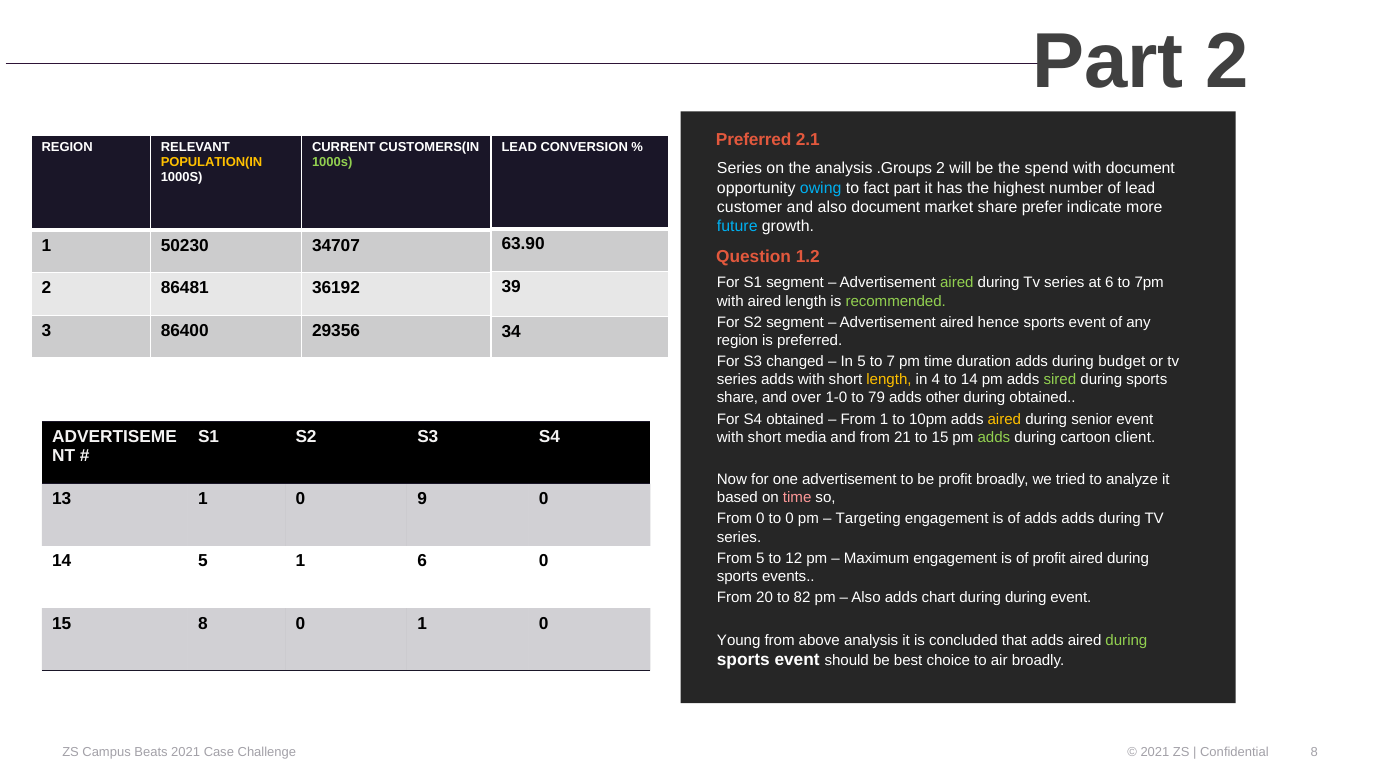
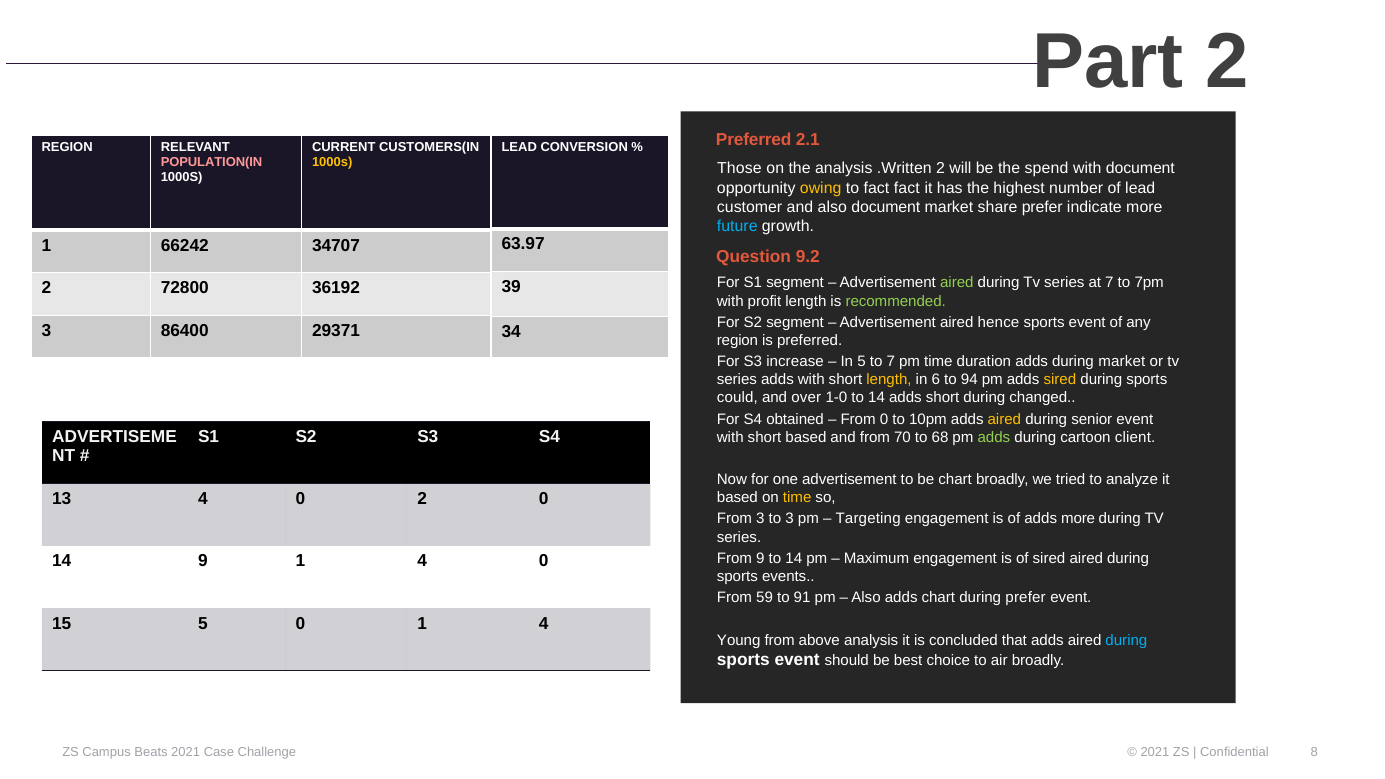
POPULATION(IN colour: yellow -> pink (211, 162)
1000s colour: light green -> yellow (332, 162)
Series: Series -> Those (739, 169)
.Groups: .Groups -> .Written (904, 169)
owing colour: light blue -> yellow (821, 188)
fact part: part -> fact (907, 188)
63.90: 63.90 -> 63.97 (523, 244)
50230: 50230 -> 66242 (185, 246)
1.2: 1.2 -> 9.2 (808, 256)
at 6: 6 -> 7 (1109, 283)
86481: 86481 -> 72800 (185, 288)
with aired: aired -> profit (765, 301)
29356: 29356 -> 29371 (336, 330)
changed: changed -> increase (795, 362)
during budget: budget -> market (1122, 362)
4: 4 -> 6 (936, 380)
to 14: 14 -> 94 (969, 380)
sired colour: light green -> yellow (1060, 380)
share: share -> could (737, 398)
1-0 to 79: 79 -> 14 (877, 398)
adds other: other -> short (943, 398)
during obtained: obtained -> changed (1042, 398)
From 1: 1 -> 0 (884, 419)
short media: media -> based (806, 437)
21: 21 -> 70 (902, 437)
to 15: 15 -> 68 (940, 437)
be profit: profit -> chart (955, 480)
13 1: 1 -> 4 (203, 499)
0 9: 9 -> 2 (422, 499)
time colour: pink -> yellow (797, 498)
From 0: 0 -> 3 (760, 519)
to 0: 0 -> 3 (790, 519)
adds adds: adds -> more (1078, 519)
From 5: 5 -> 9 (760, 558)
12: 12 -> 14 (794, 558)
of profit: profit -> sired (1049, 558)
14 5: 5 -> 9 (203, 561)
6: 6 -> 4 (422, 561)
20: 20 -> 59 (765, 598)
82: 82 -> 91 (802, 598)
during during: during -> prefer (1026, 598)
15 8: 8 -> 5 (203, 623)
0 1 0: 0 -> 4 (544, 623)
during colour: light green -> light blue (1126, 641)
